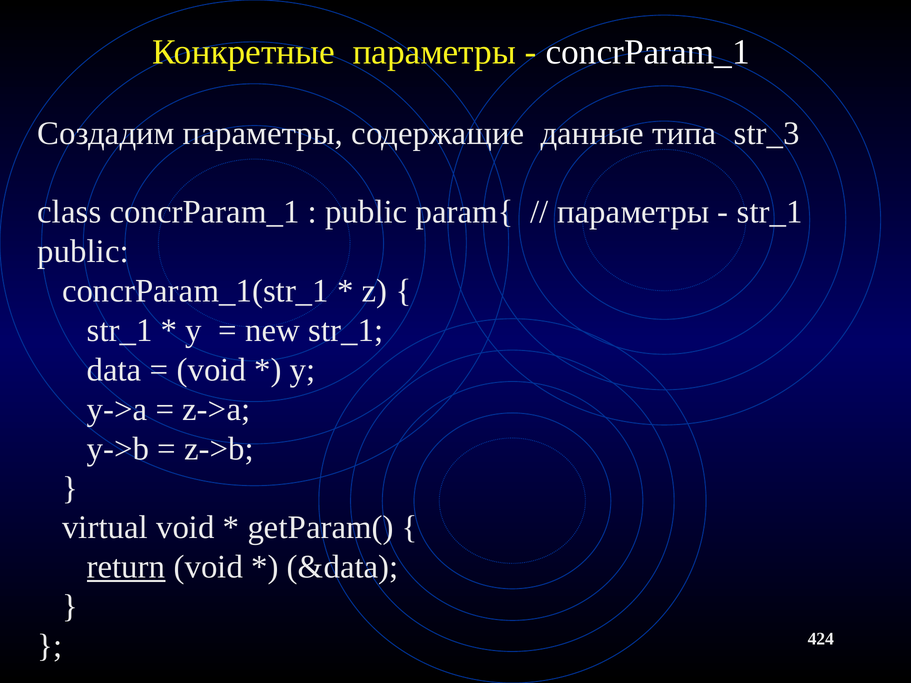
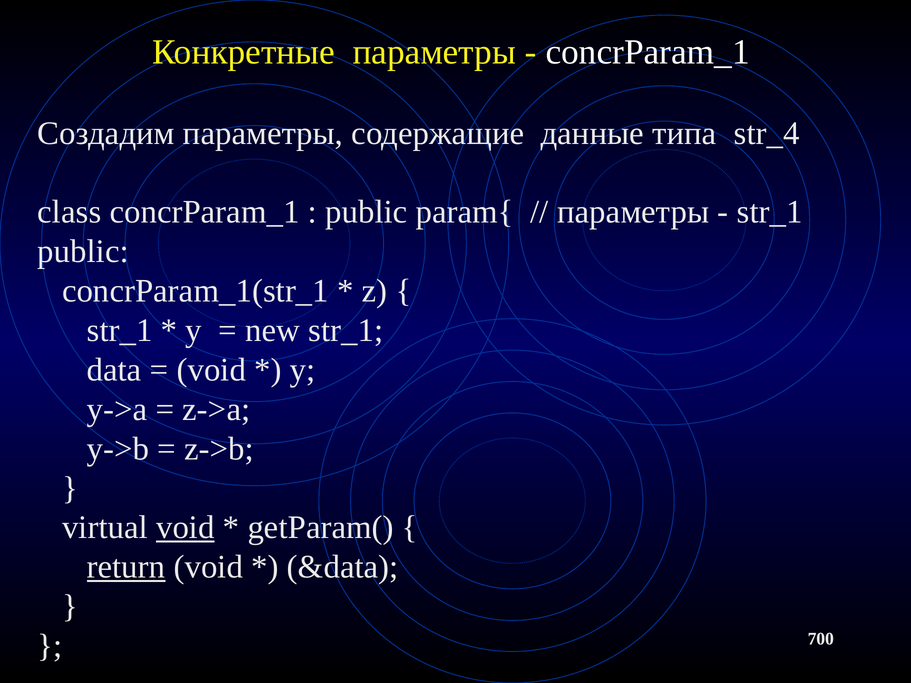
str_3: str_3 -> str_4 (767, 133)
void underline: none -> present (185, 528)
424: 424 -> 700 (821, 639)
